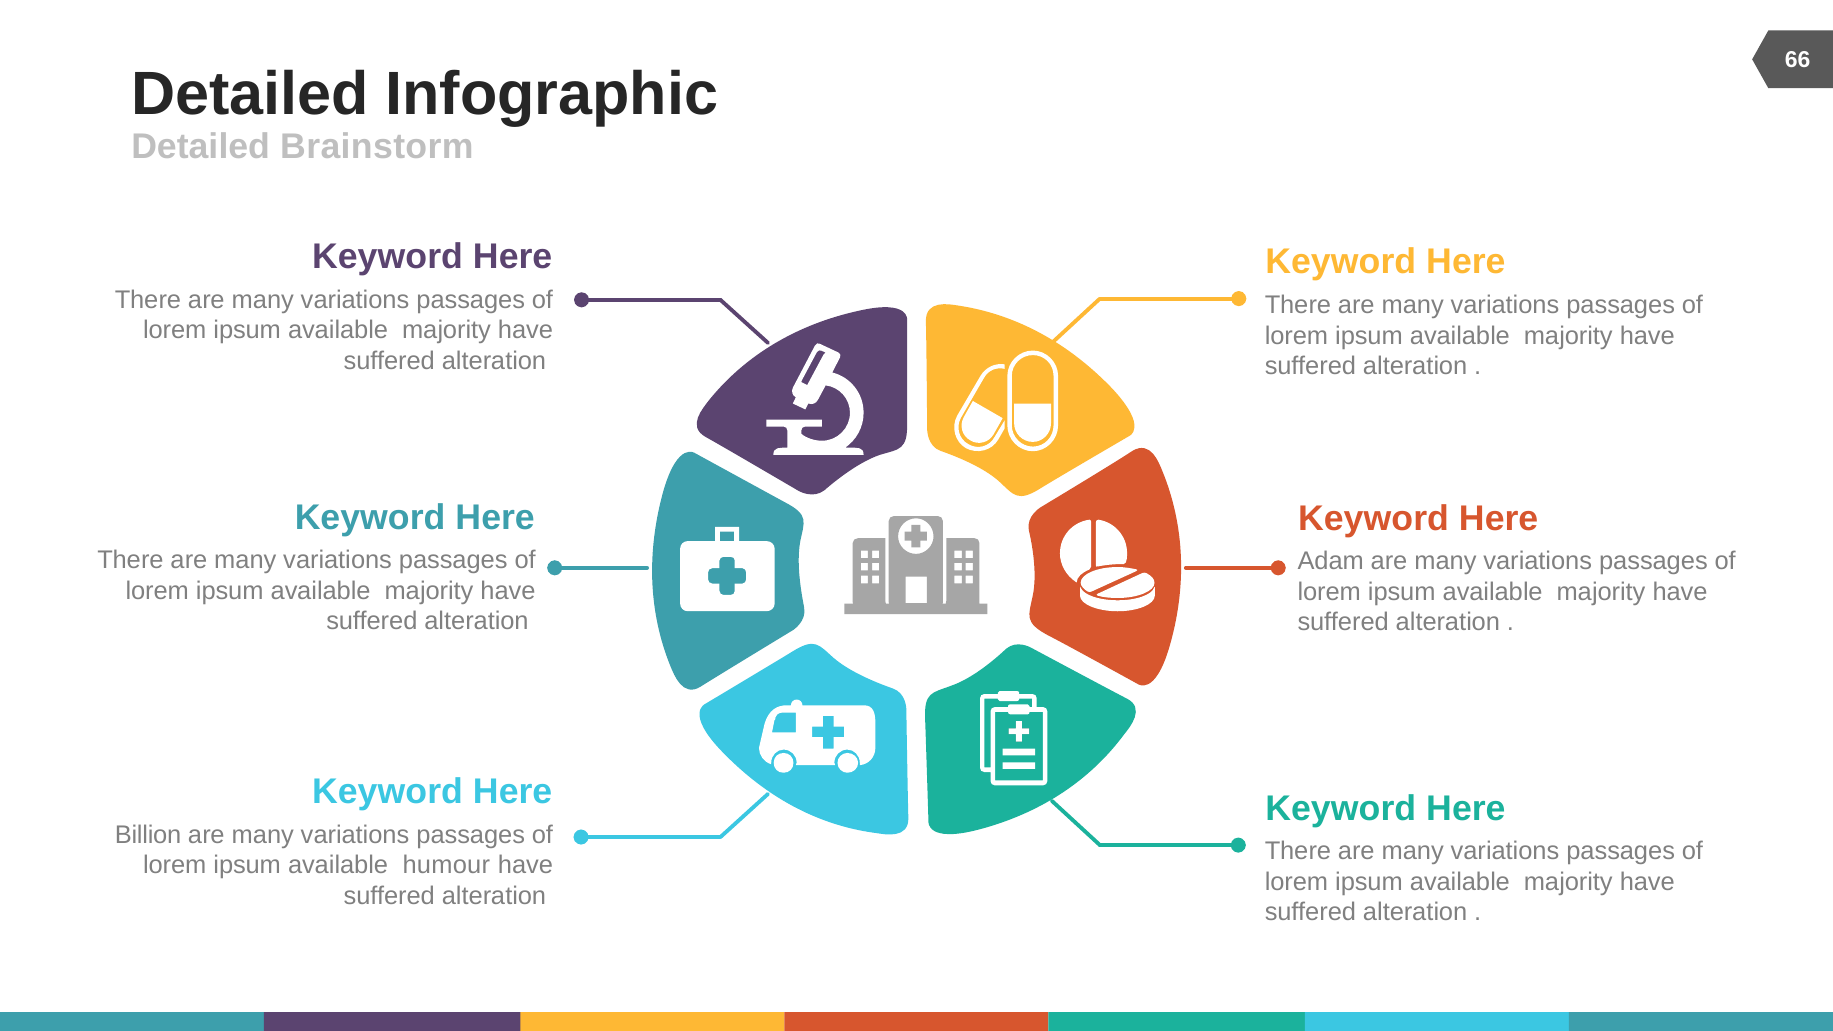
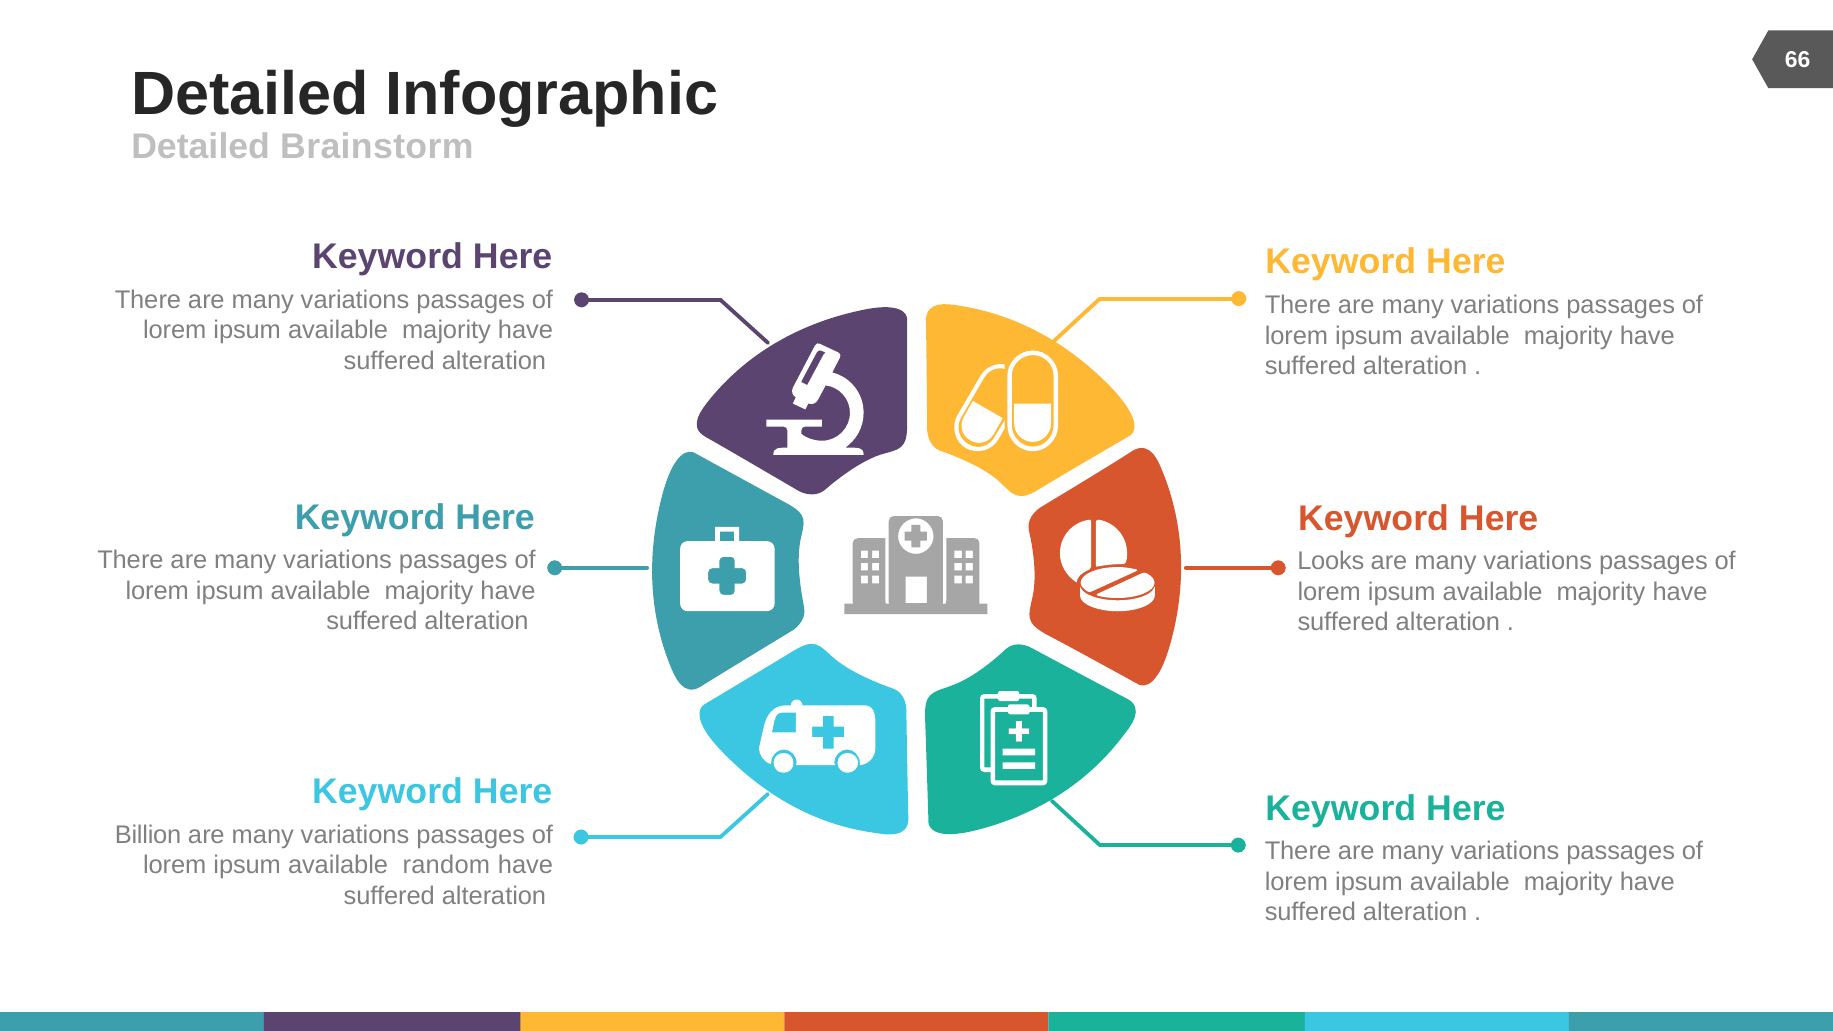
Adam: Adam -> Looks (1331, 561)
humour: humour -> random (446, 866)
